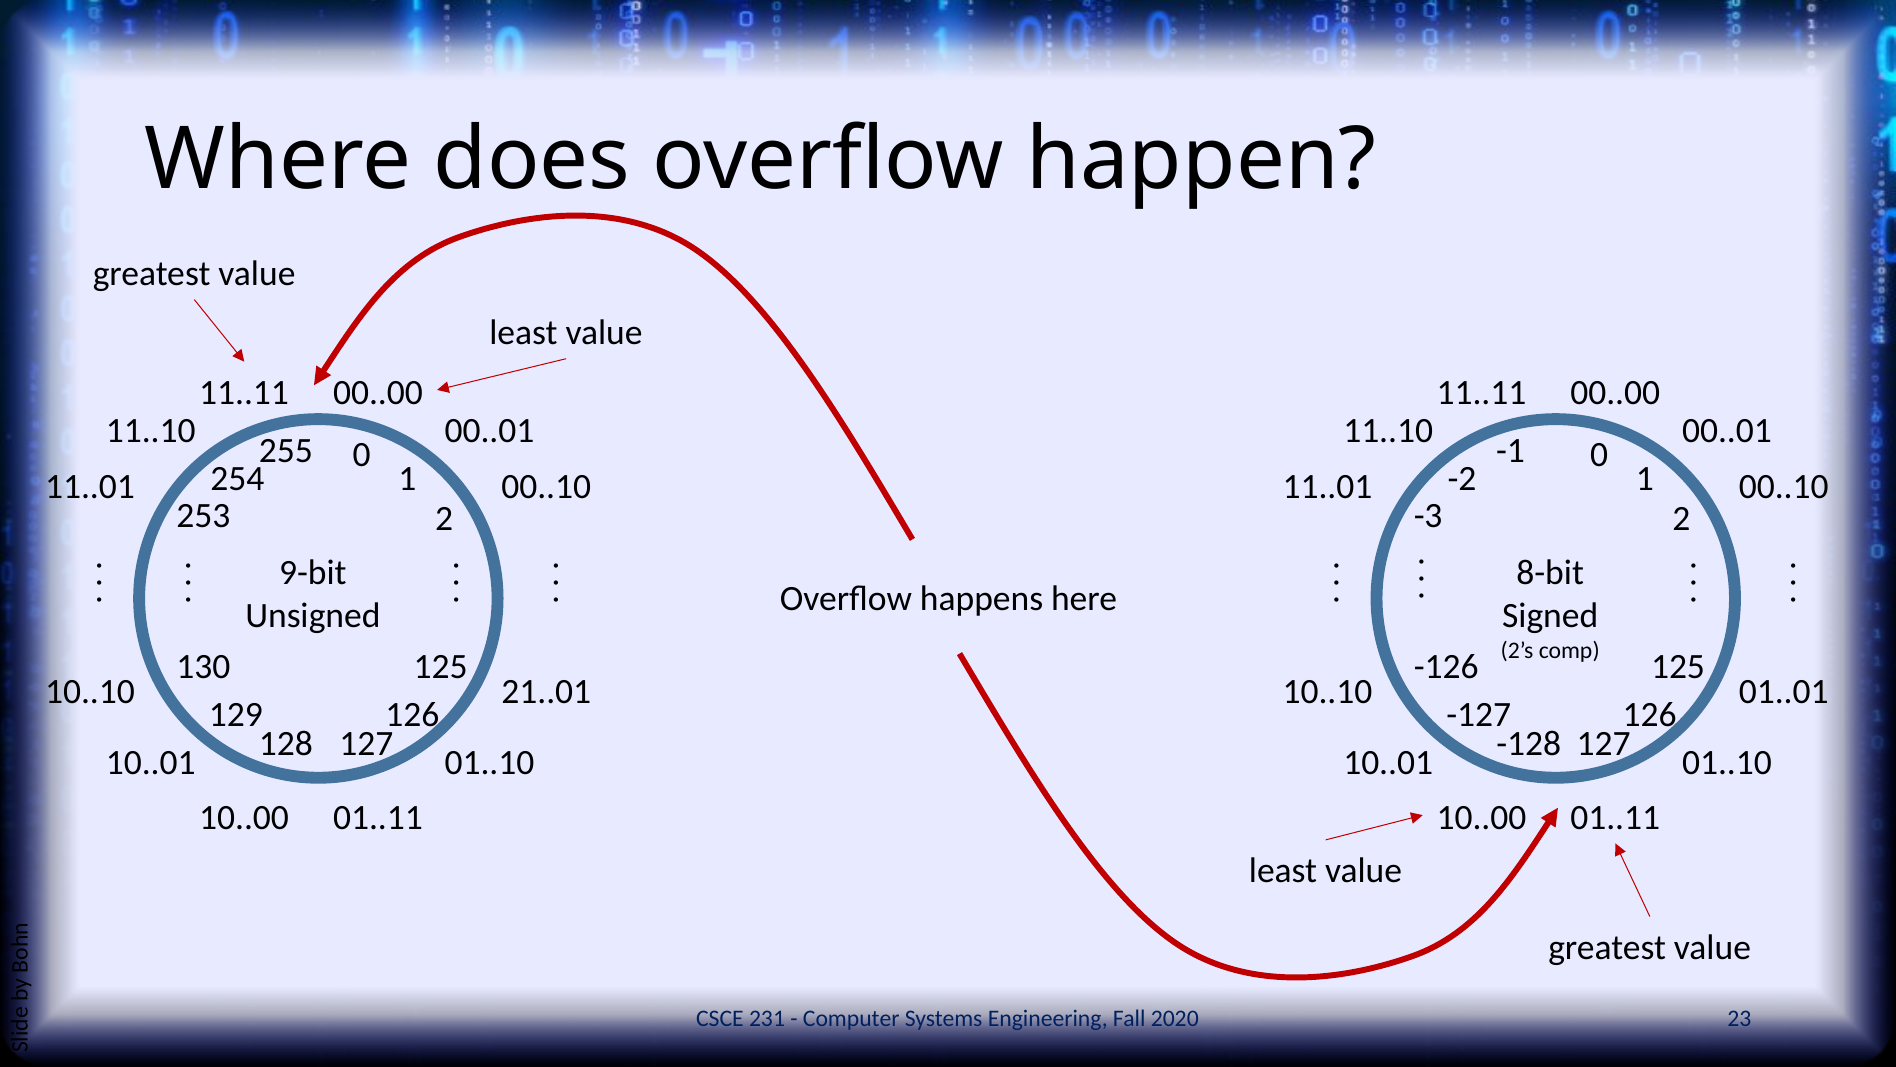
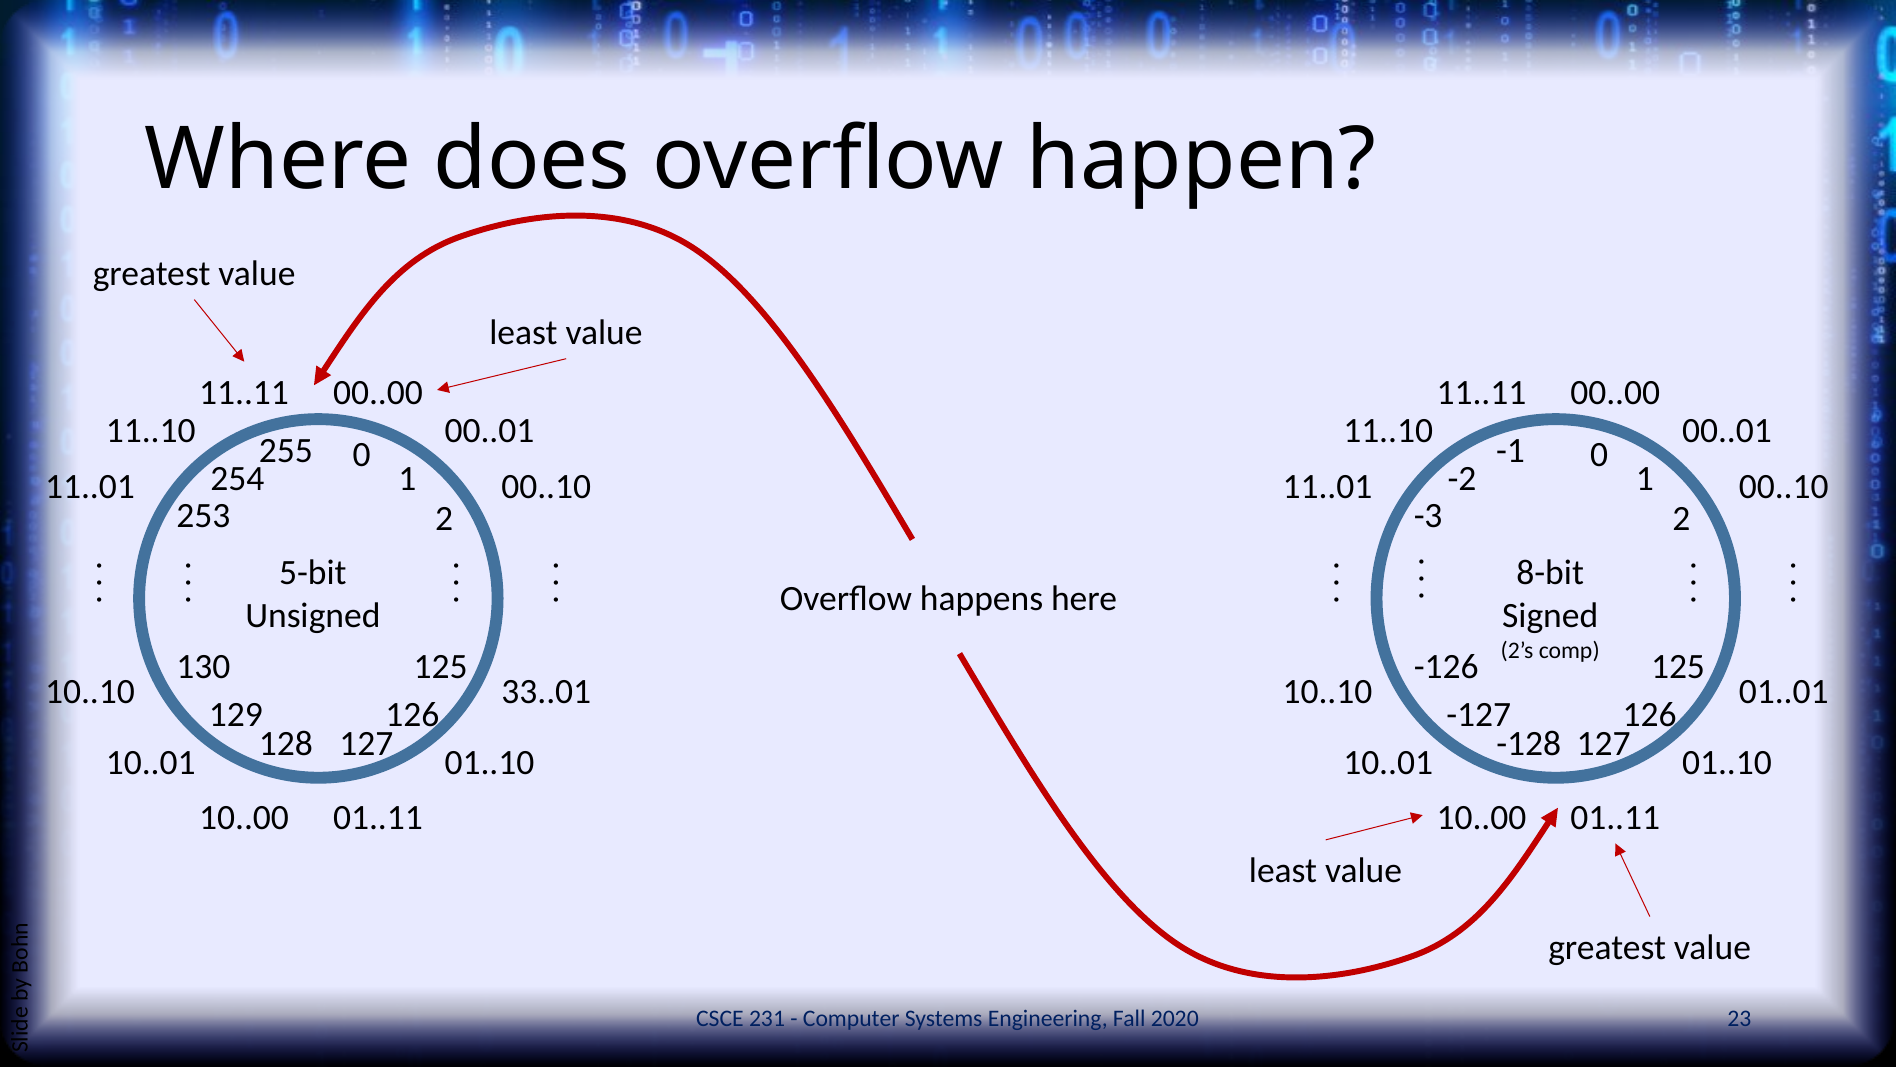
9-bit: 9-bit -> 5-bit (313, 573)
21..01: 21..01 -> 33..01 (546, 692)
